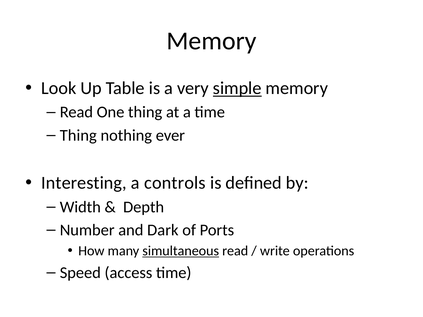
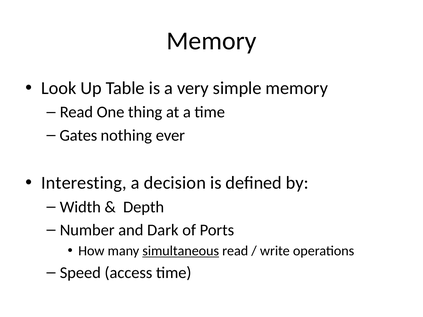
simple underline: present -> none (237, 88)
Thing: Thing -> Gates (78, 135)
controls: controls -> decision (175, 183)
